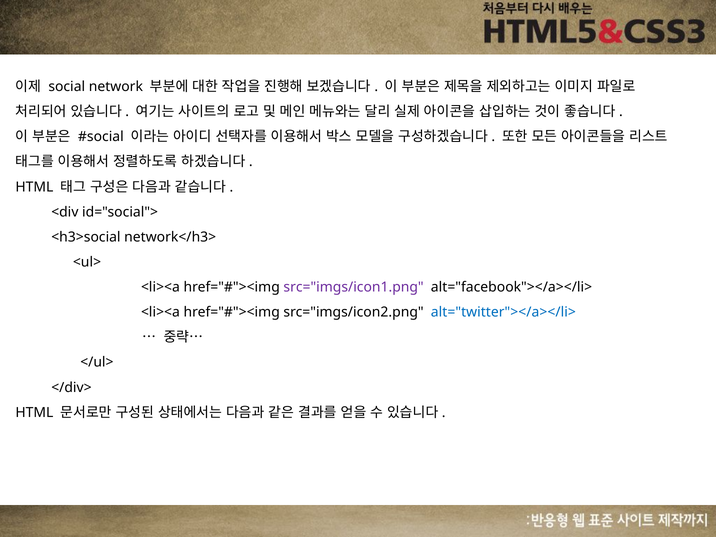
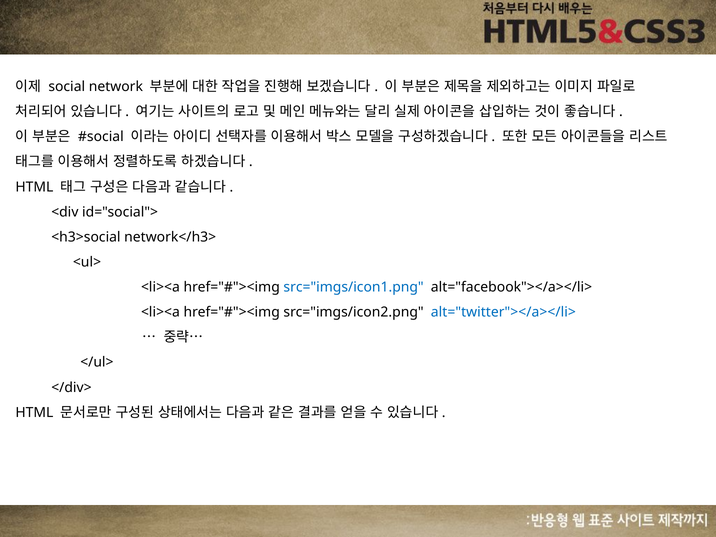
src="imgs/icon1.png colour: purple -> blue (354, 287)
